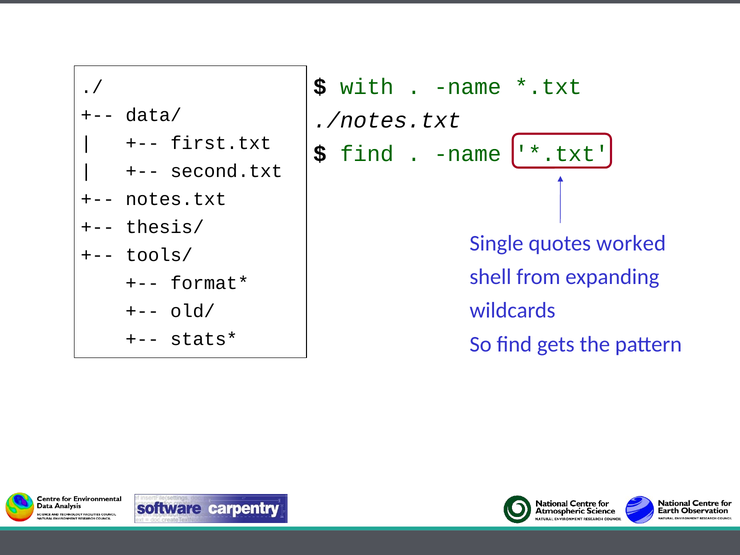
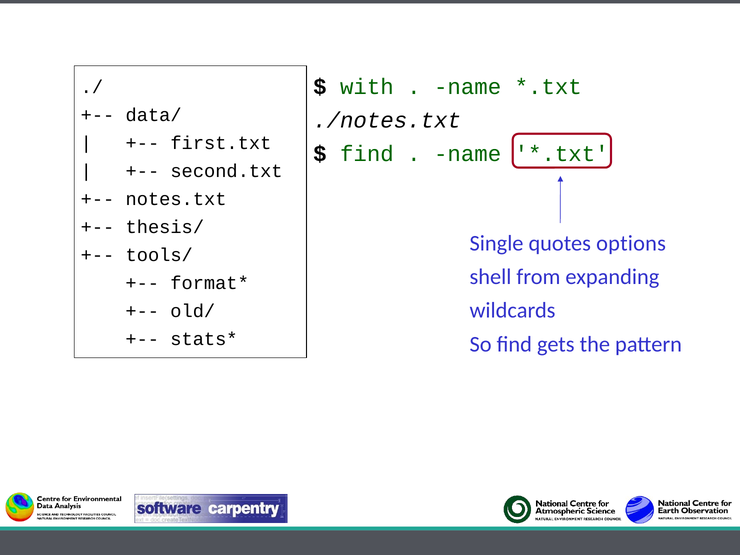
worked: worked -> options (631, 243)
